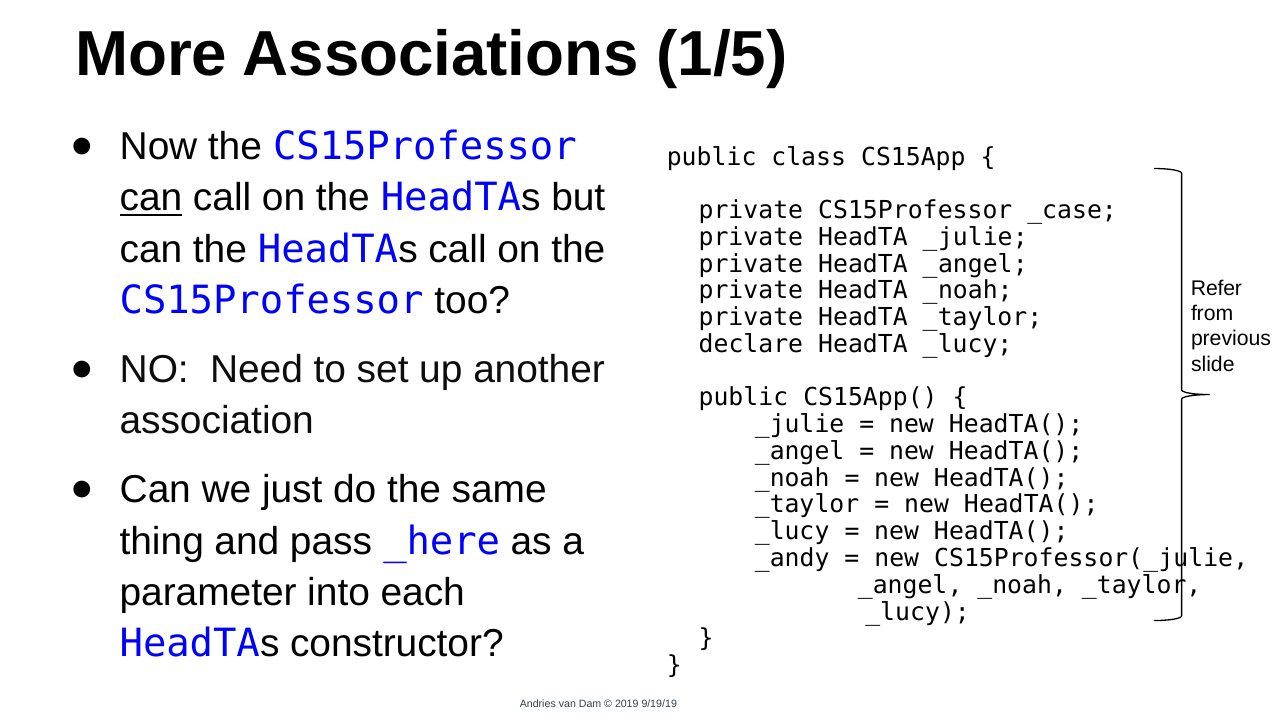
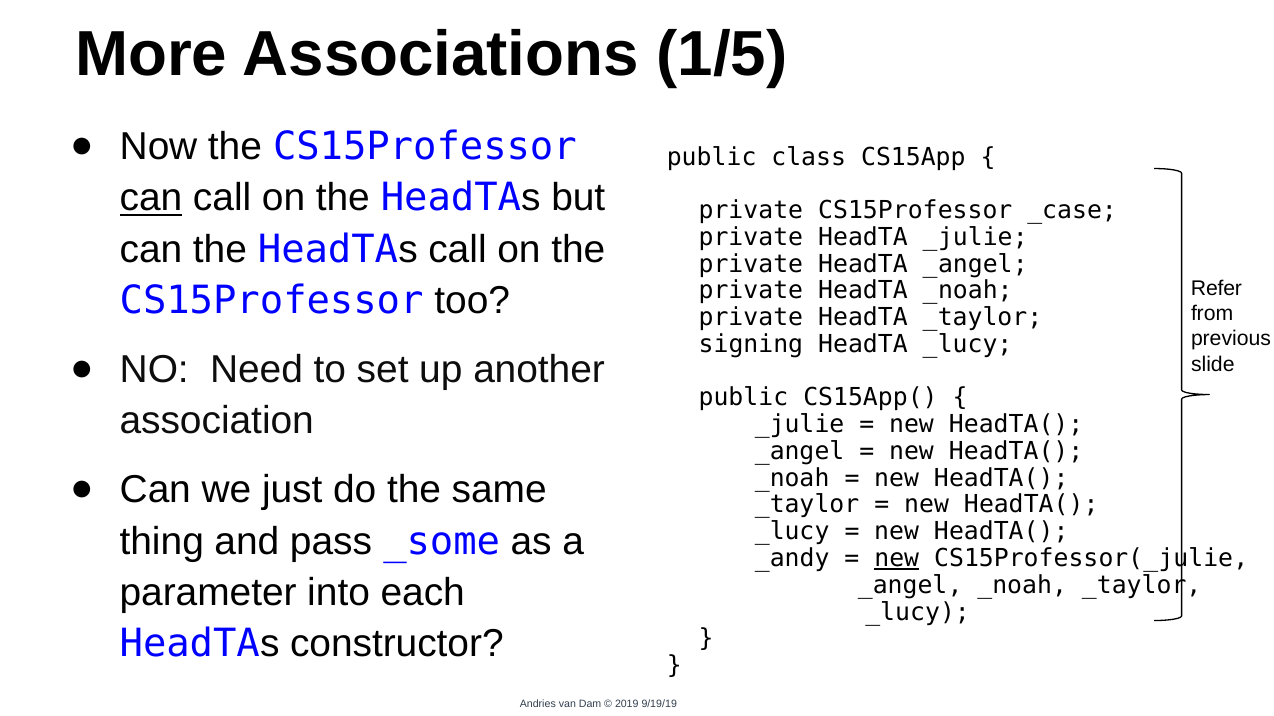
declare: declare -> signing (751, 345)
_here: _here -> _some (442, 542)
new underline: none -> present (897, 559)
